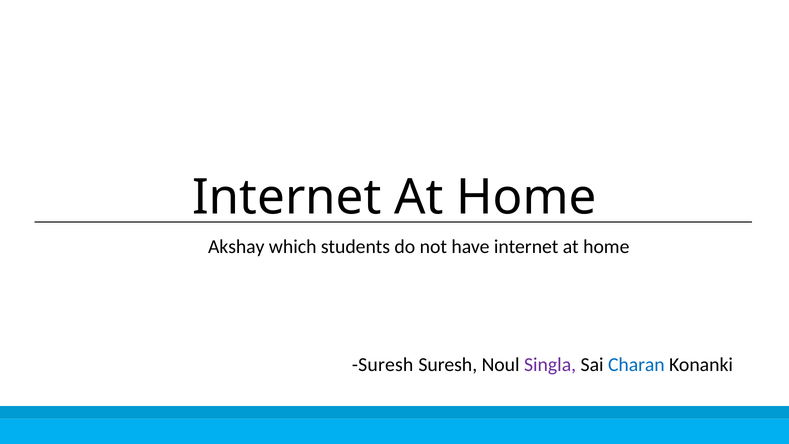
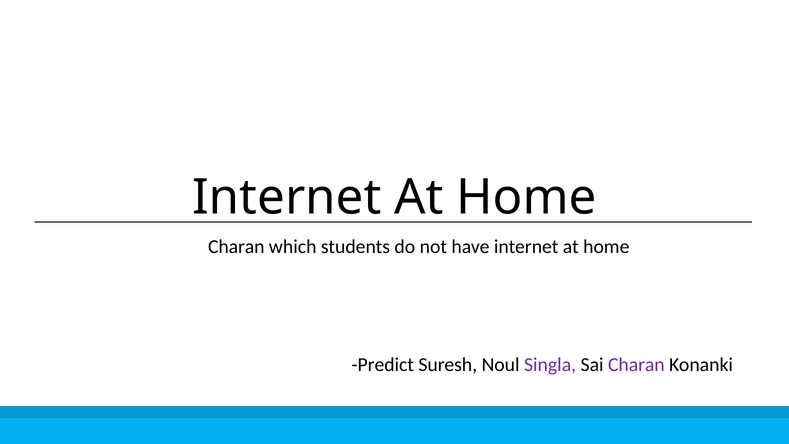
Akshay: Akshay -> Charan (236, 247)
Suresh: Suresh -> Predict (383, 365)
Charan colour: blue -> purple (636, 365)
